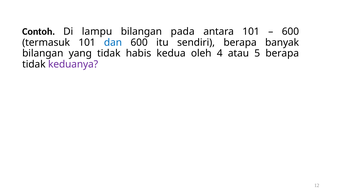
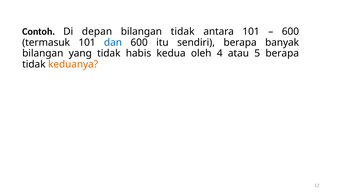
lampu: lampu -> depan (97, 32)
bilangan pada: pada -> tidak (183, 32)
keduanya colour: purple -> orange (73, 64)
